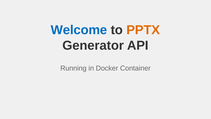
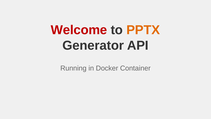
Welcome colour: blue -> red (79, 30)
